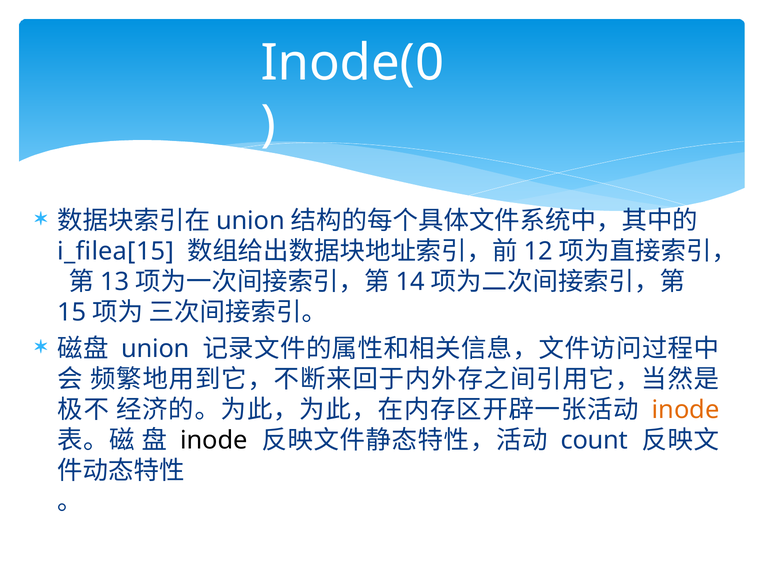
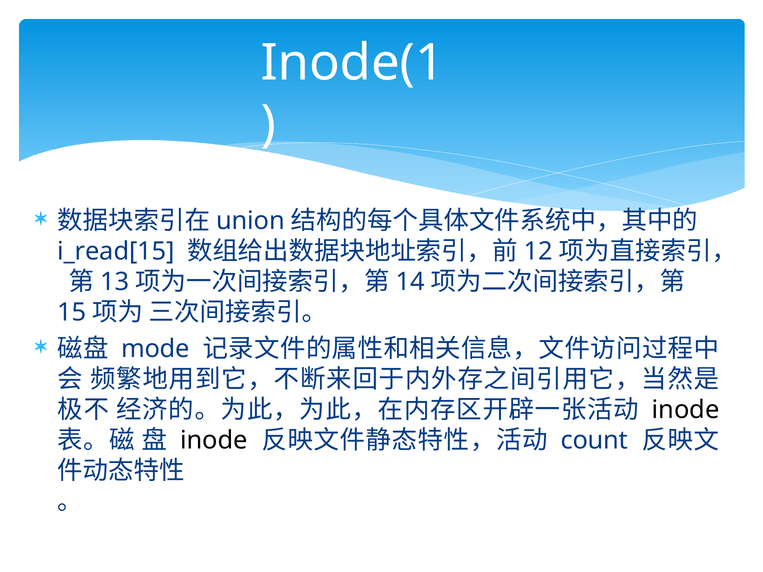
Inode(0: Inode(0 -> Inode(1 (352, 63)
i_filea[15: i_filea[15 -> i_read[15 (116, 251)
union: union -> mode (155, 349)
inode colour: orange -> black (686, 410)
